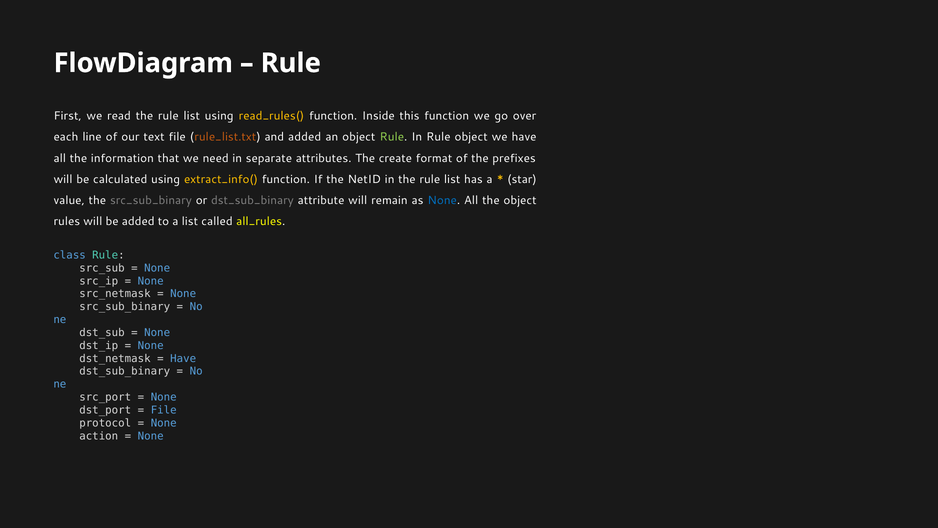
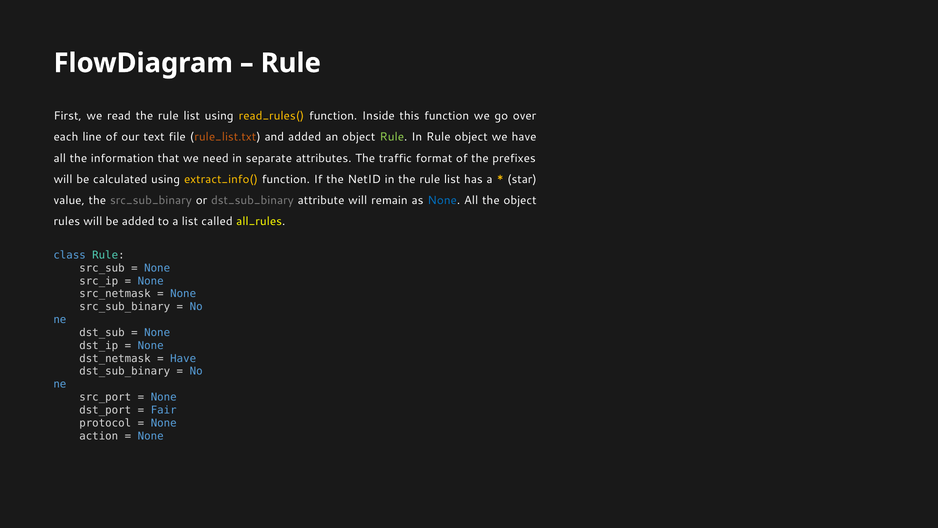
create: create -> traffic (395, 158)
File: File -> Fair (164, 410)
